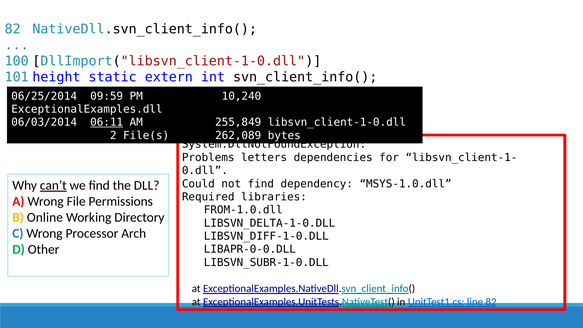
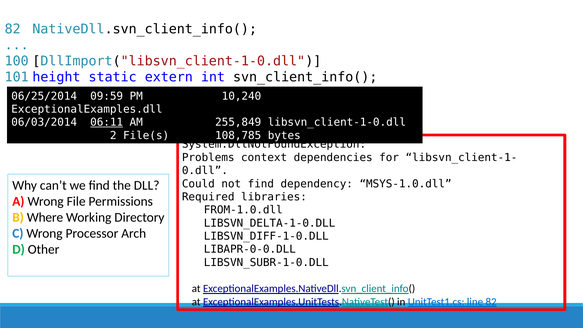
262,089: 262,089 -> 108,785 (238, 135)
letters: letters -> context (264, 157)
can’t underline: present -> none (53, 185)
Online: Online -> Where (45, 217)
